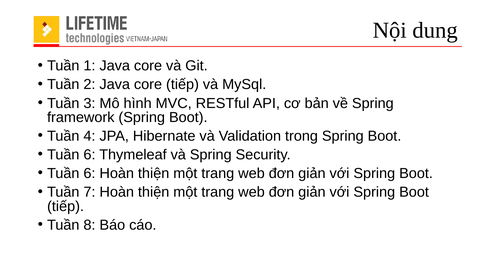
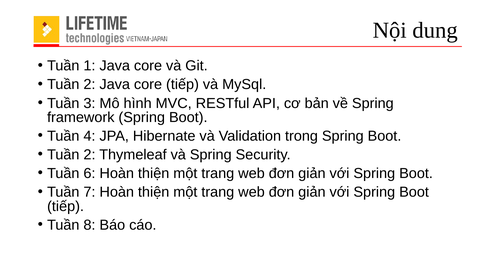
6: 6 -> 2 (89, 155)
